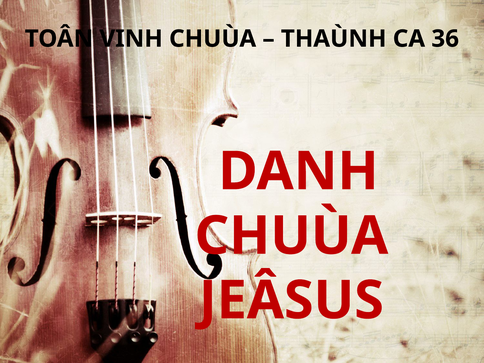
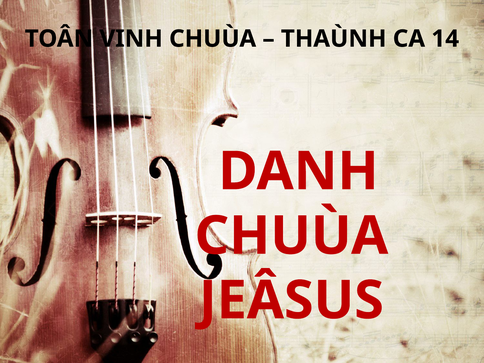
36: 36 -> 14 (445, 39)
